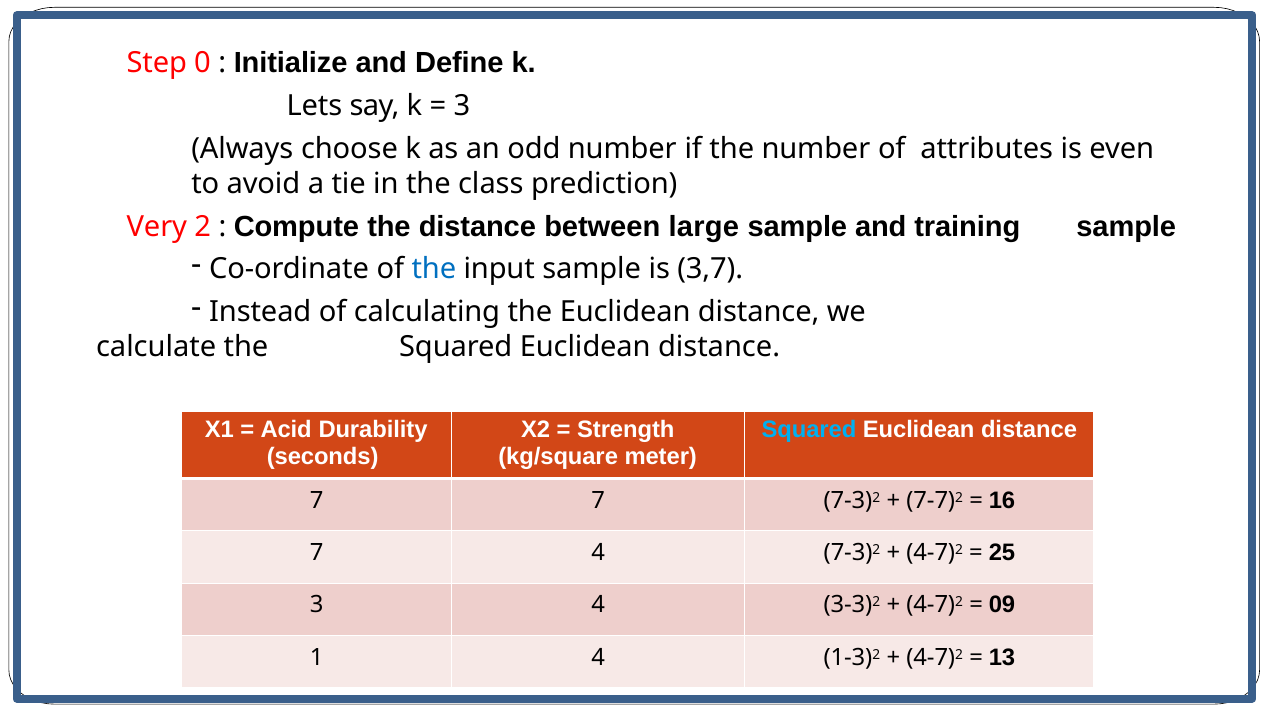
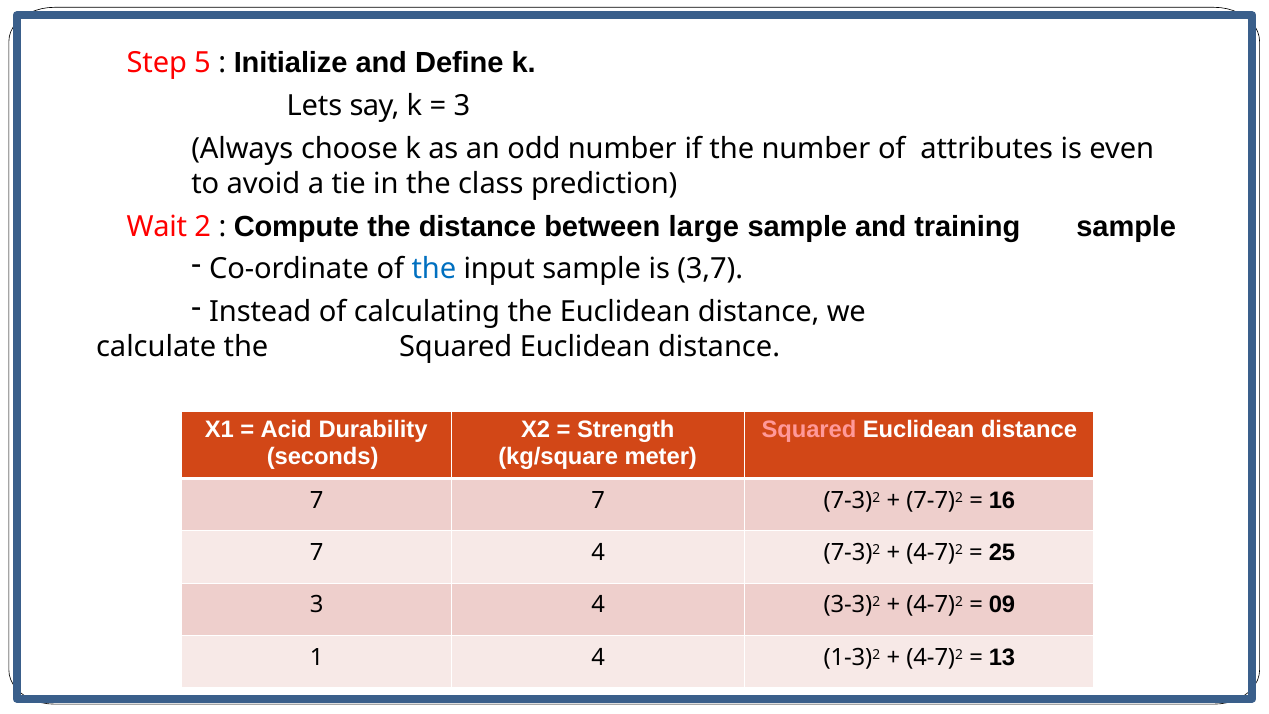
0: 0 -> 5 (203, 63)
Very: Very -> Wait (157, 226)
Squared colour: light blue -> pink (809, 430)
